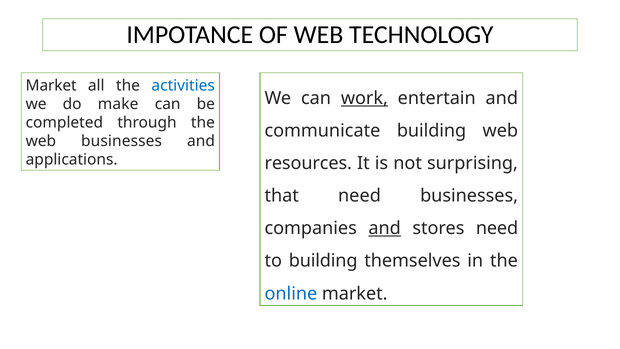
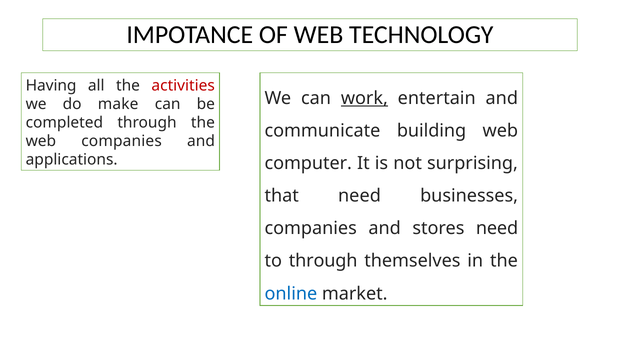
Market: Market -> Having (51, 85)
activities colour: blue -> red (183, 85)
web businesses: businesses -> companies (122, 141)
resources: resources -> computer (308, 163)
and underline: present -> none (385, 228)
to building: building -> through (323, 261)
